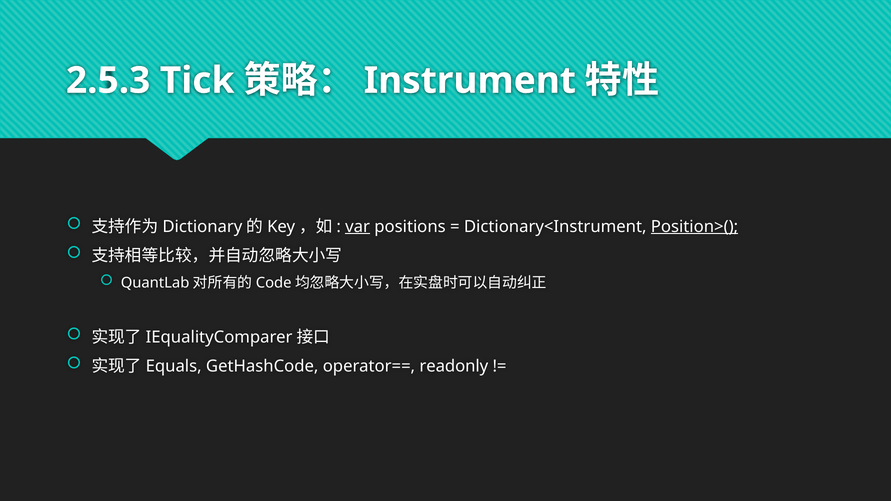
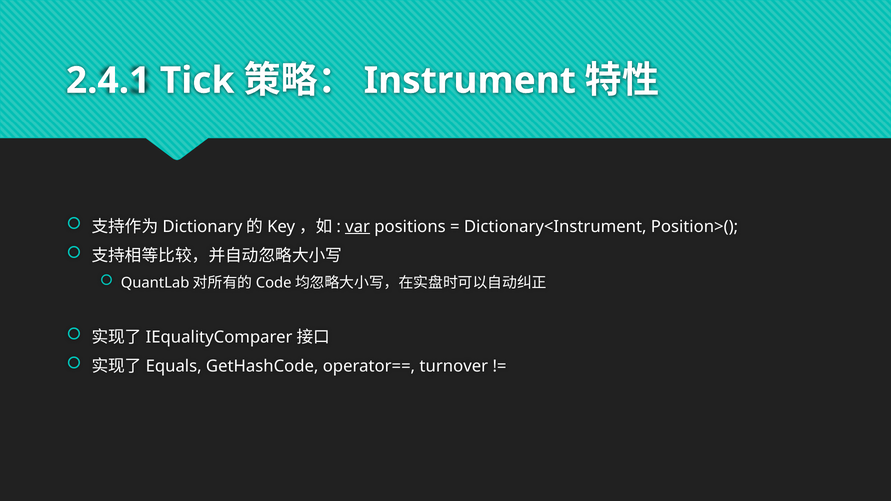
2.5.3: 2.5.3 -> 2.4.1 (108, 81)
Position>( underline: present -> none (694, 227)
readonly: readonly -> turnover (454, 366)
